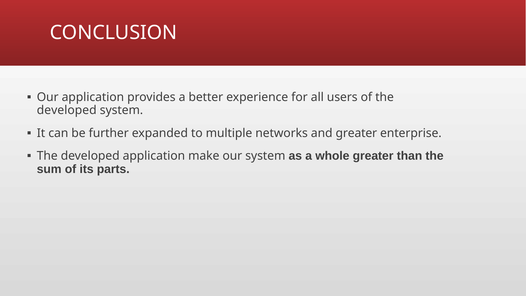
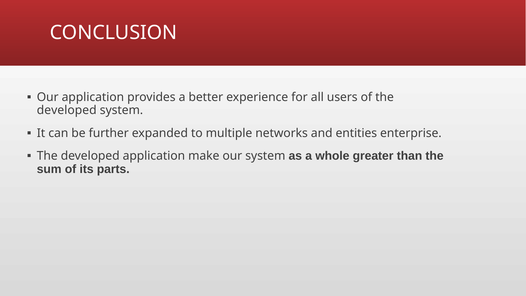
and greater: greater -> entities (356, 133)
